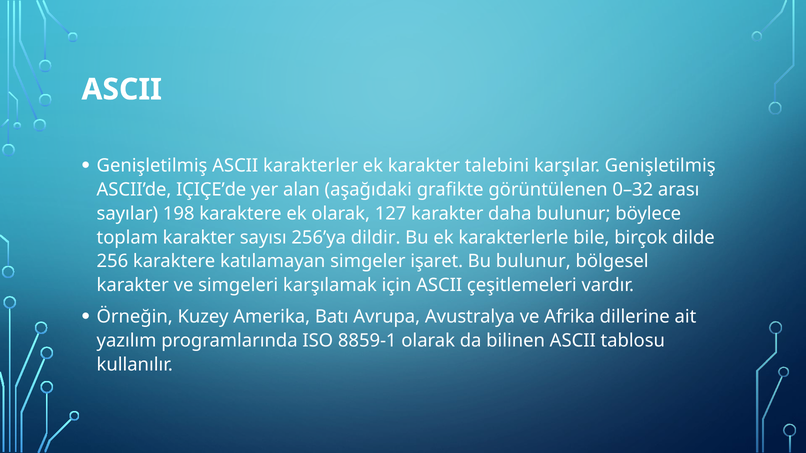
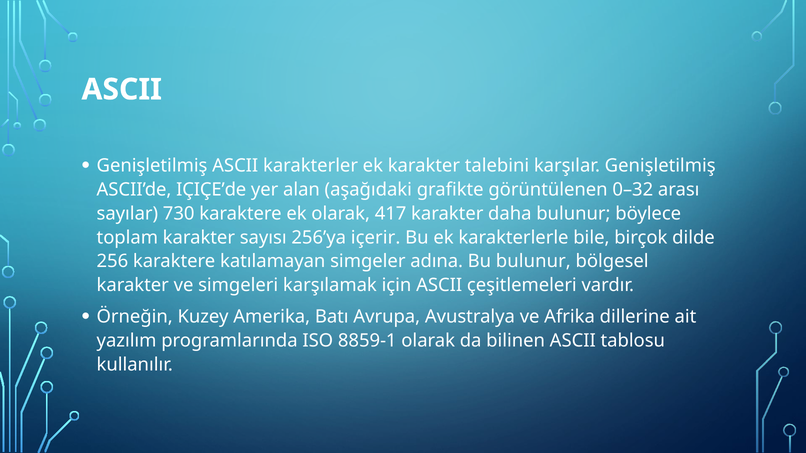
198: 198 -> 730 (179, 214)
127: 127 -> 417 (391, 214)
dildir: dildir -> içerir (376, 238)
işaret: işaret -> adına (437, 262)
